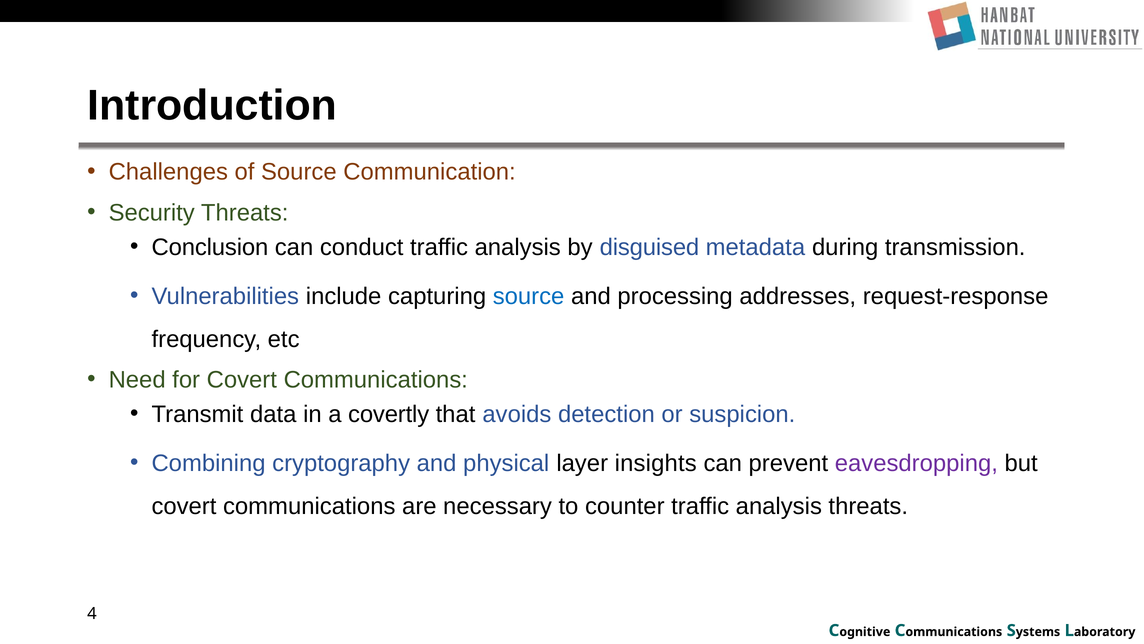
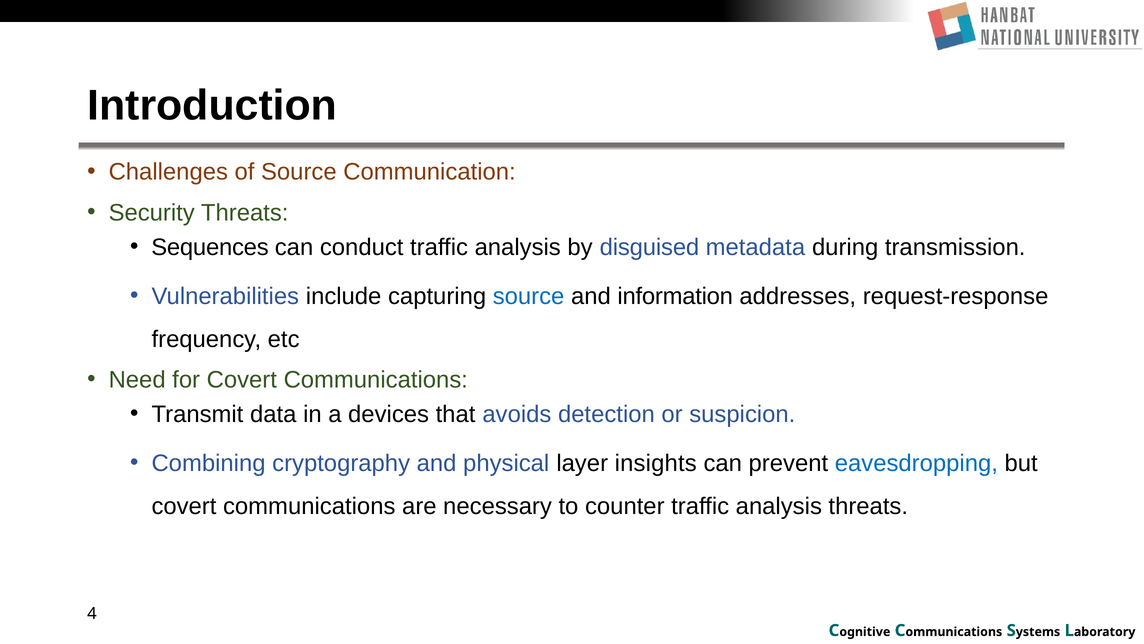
Conclusion: Conclusion -> Sequences (210, 247)
processing: processing -> information (675, 296)
covertly: covertly -> devices (389, 414)
eavesdropping colour: purple -> blue (916, 463)
